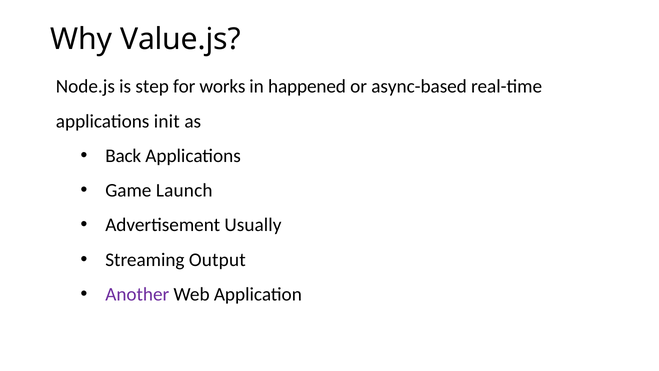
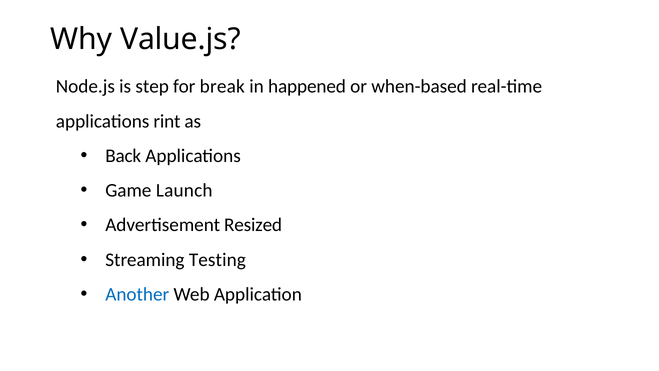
works: works -> break (222, 86)
async-based: async-based -> when-based (419, 86)
init: init -> rint (167, 121)
Usually: Usually -> Resized (253, 225)
Output: Output -> Testing (217, 260)
Another colour: purple -> blue (137, 294)
